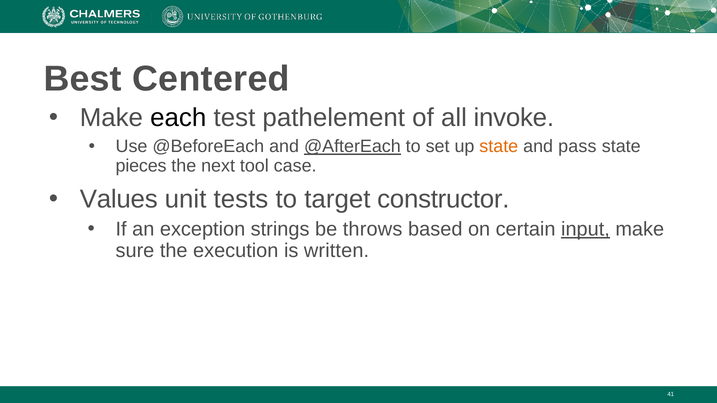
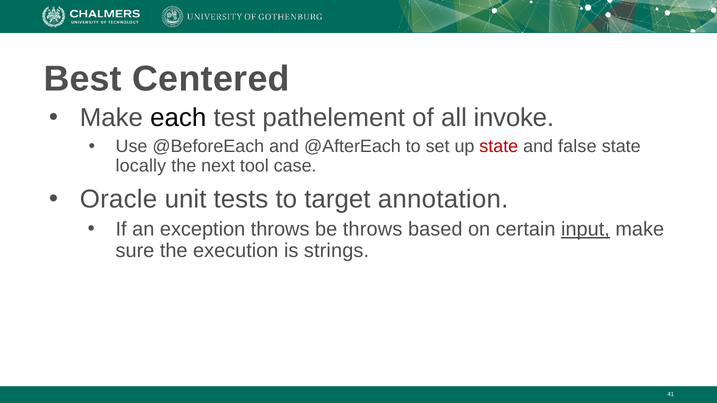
@AfterEach underline: present -> none (352, 147)
state colour: orange -> red (499, 147)
pass: pass -> false (577, 147)
pieces: pieces -> locally (141, 166)
Values: Values -> Oracle (118, 200)
constructor: constructor -> annotation (443, 200)
exception strings: strings -> throws (280, 229)
written: written -> strings (337, 251)
